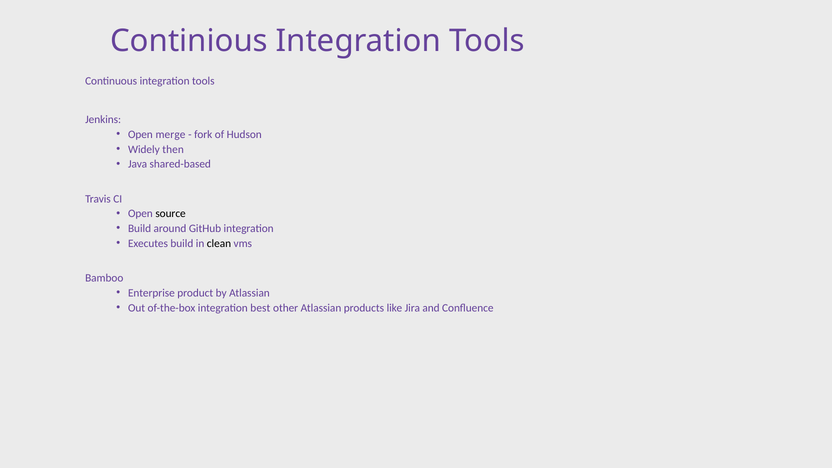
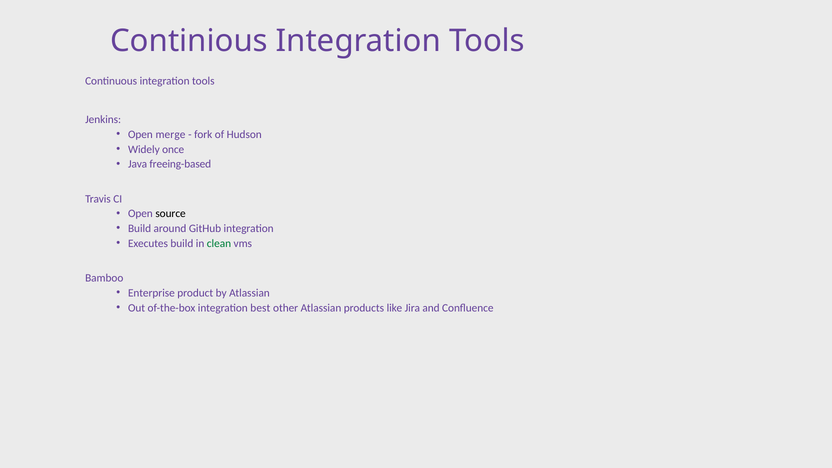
then: then -> once (173, 149)
shared-based: shared-based -> freeing-based (180, 164)
clean colour: black -> green (219, 243)
